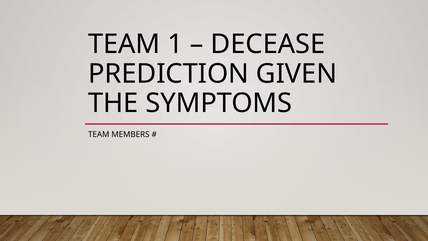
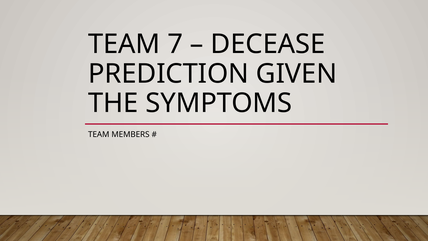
1: 1 -> 7 (175, 44)
